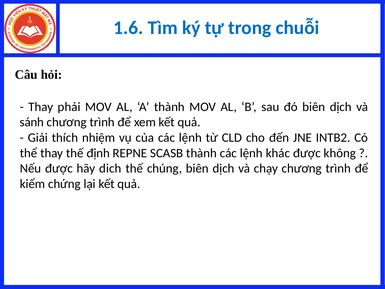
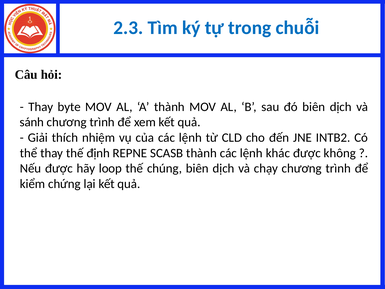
1.6: 1.6 -> 2.3 (128, 28)
phải: phải -> byte (69, 107)
dich: dich -> loop (110, 168)
